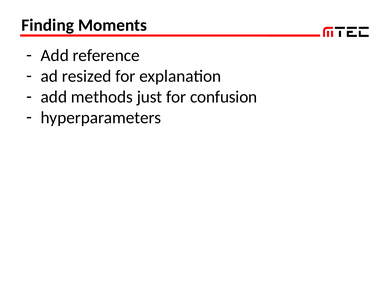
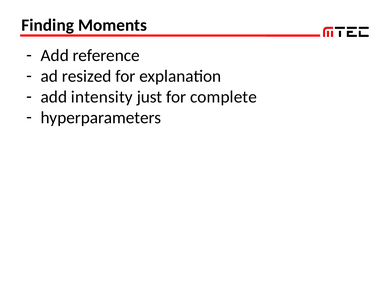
methods: methods -> intensity (102, 97)
confusion: confusion -> complete (223, 97)
